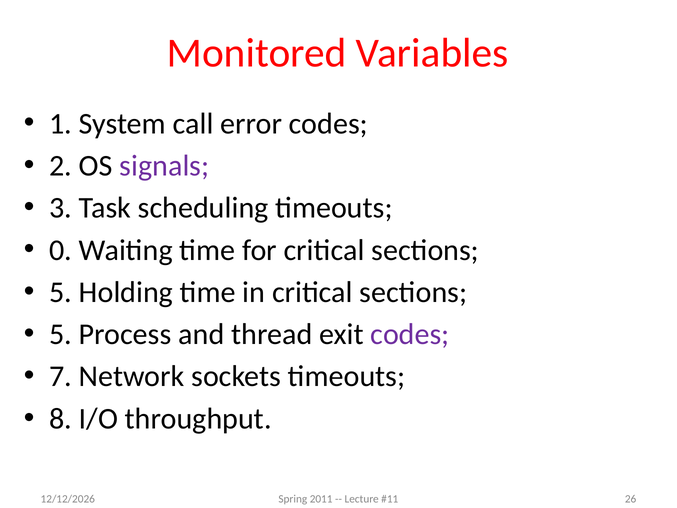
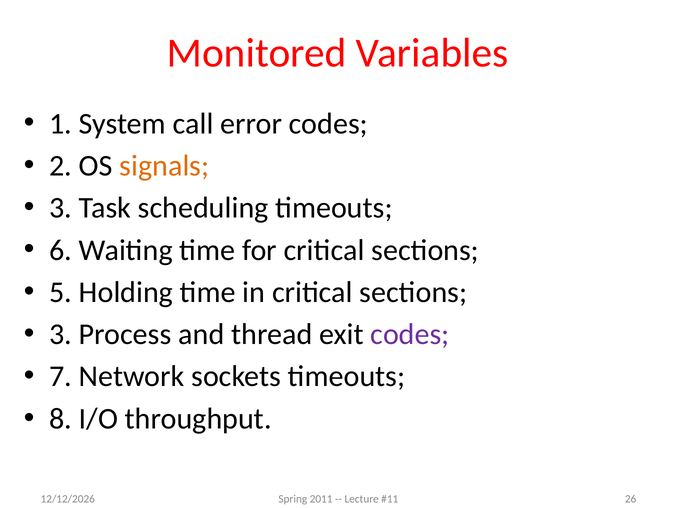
signals colour: purple -> orange (164, 166)
0: 0 -> 6 (61, 250)
5: 5 -> 3 (61, 334)
